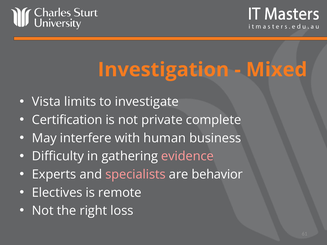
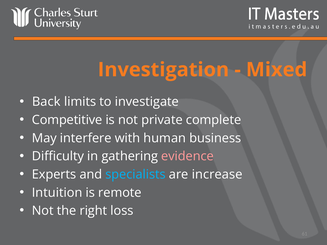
Vista: Vista -> Back (46, 102)
Certification: Certification -> Competitive (67, 120)
specialists colour: pink -> light blue (136, 175)
behavior: behavior -> increase (217, 175)
Electives: Electives -> Intuition (57, 193)
